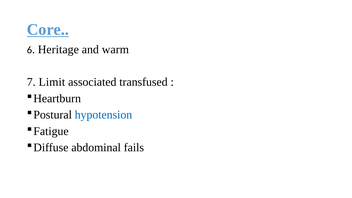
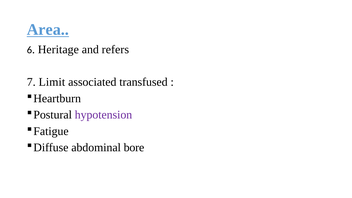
Core: Core -> Area (48, 30)
warm: warm -> refers (115, 49)
hypotension colour: blue -> purple (103, 115)
fails: fails -> bore (134, 148)
